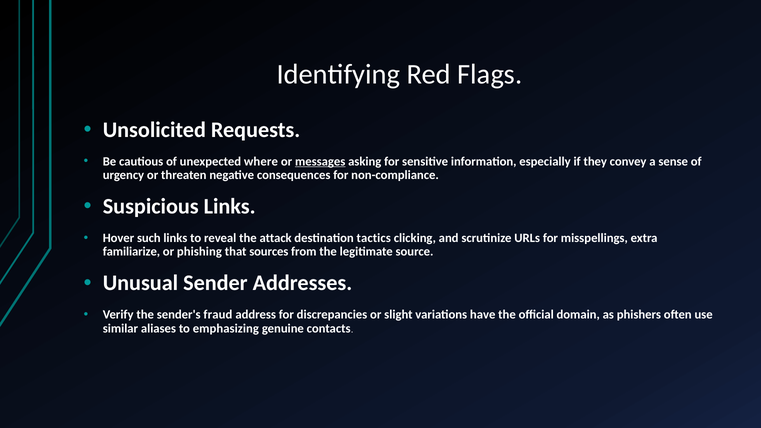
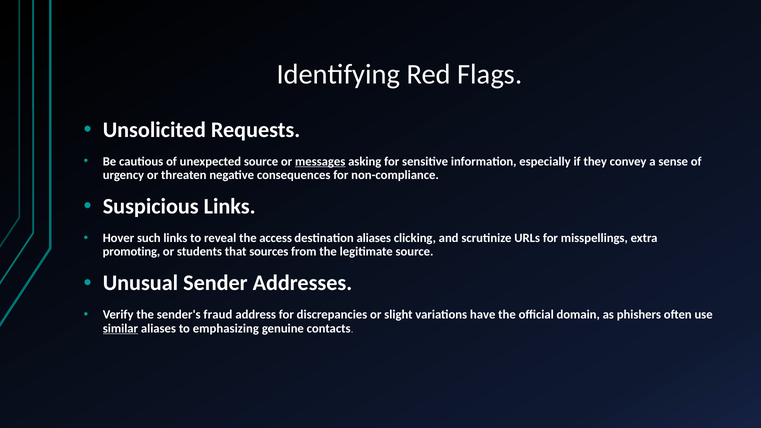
unexpected where: where -> source (261, 161)
attack: attack -> access (276, 238)
destination tactics: tactics -> aliases (374, 238)
familiarize: familiarize -> promoting (131, 252)
phishing: phishing -> students (200, 252)
similar underline: none -> present (120, 329)
